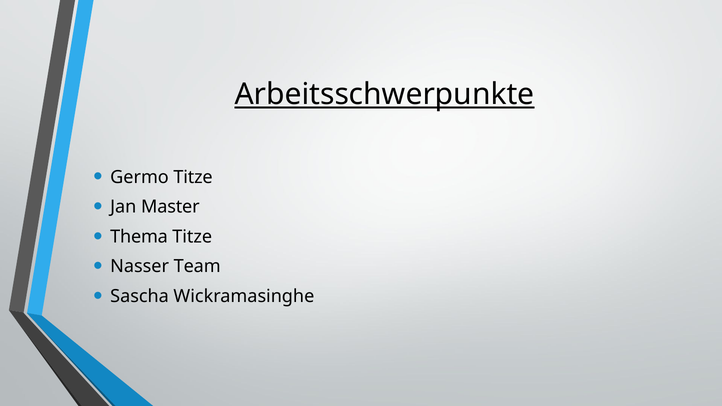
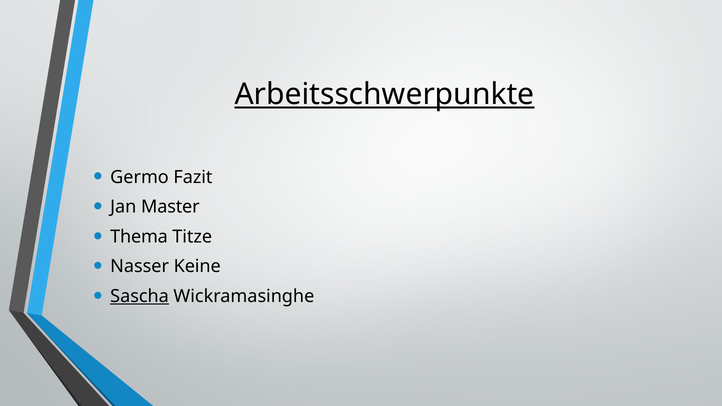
Germo Titze: Titze -> Fazit (193, 177)
Team: Team -> Keine (197, 267)
Sascha underline: none -> present (140, 296)
